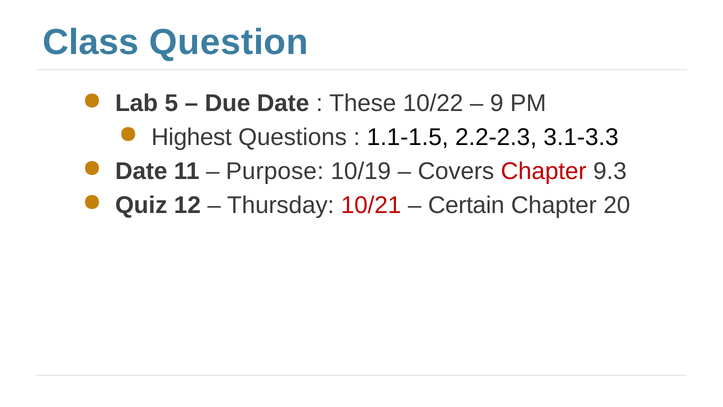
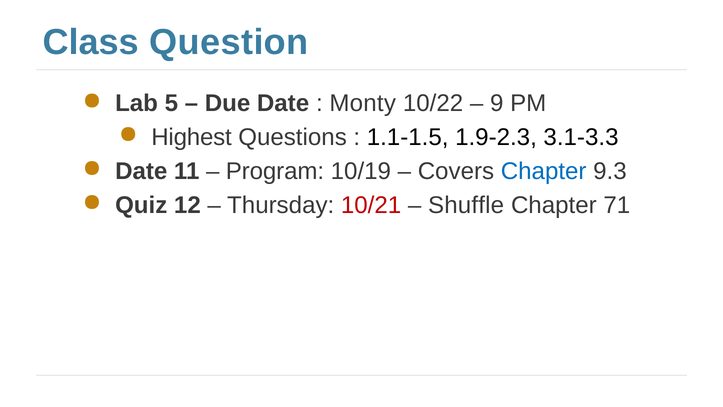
These: These -> Monty (363, 103)
2.2-2.3: 2.2-2.3 -> 1.9-2.3 (496, 137)
Purpose: Purpose -> Program (275, 171)
Chapter colour: red -> blue (544, 171)
Certain: Certain -> Shuffle (466, 205)
20: 20 -> 71 (617, 205)
